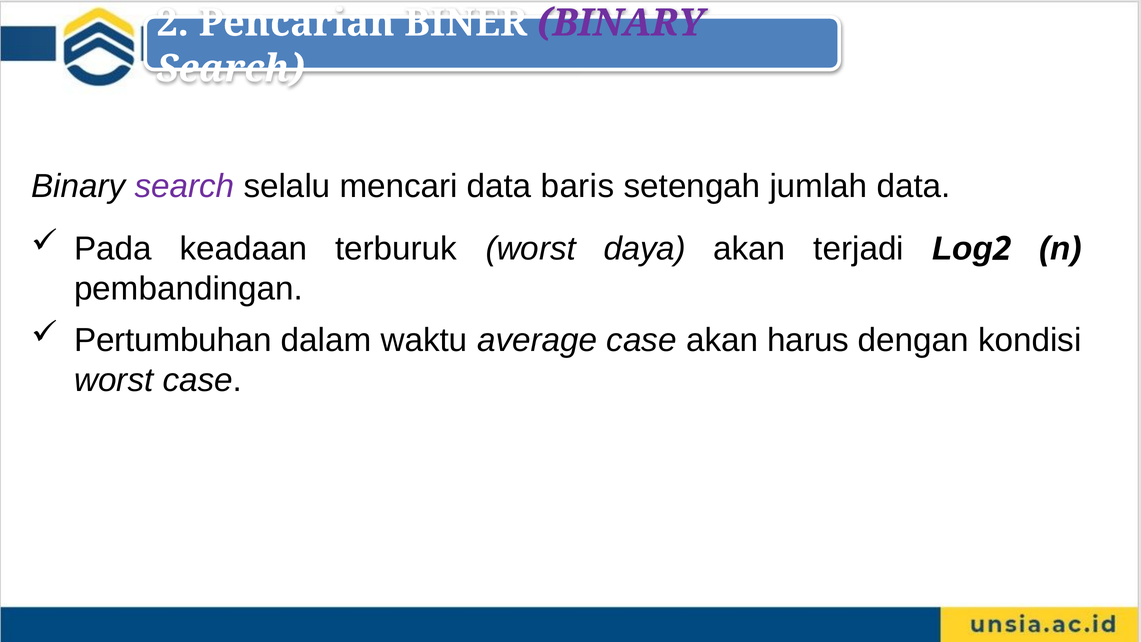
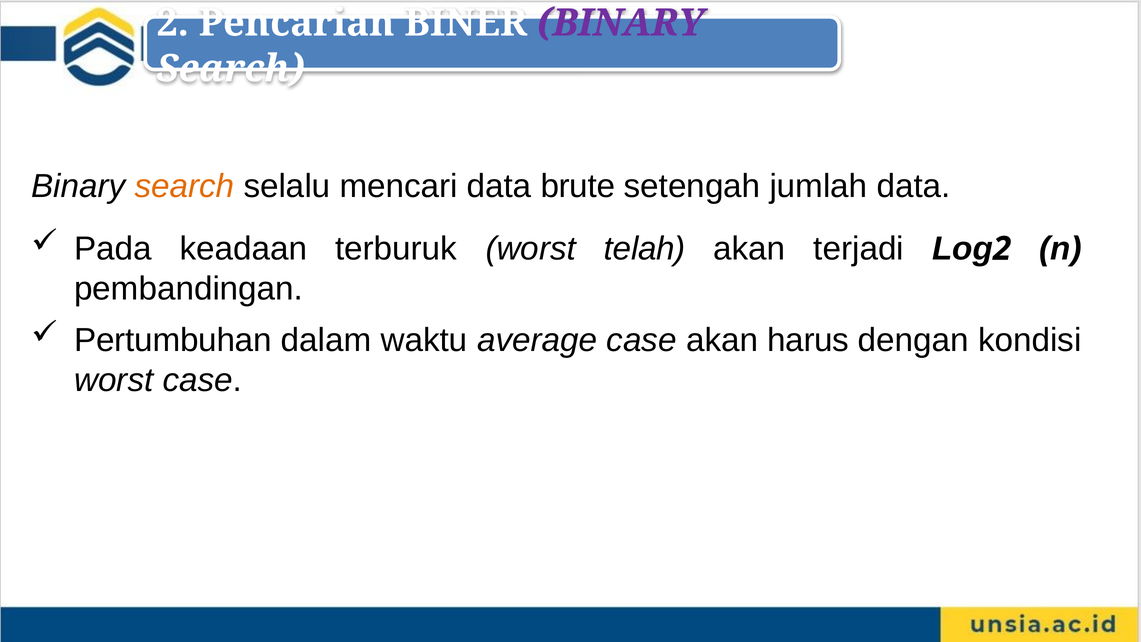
search colour: purple -> orange (184, 186)
baris: baris -> brute (578, 186)
daya: daya -> telah (645, 249)
